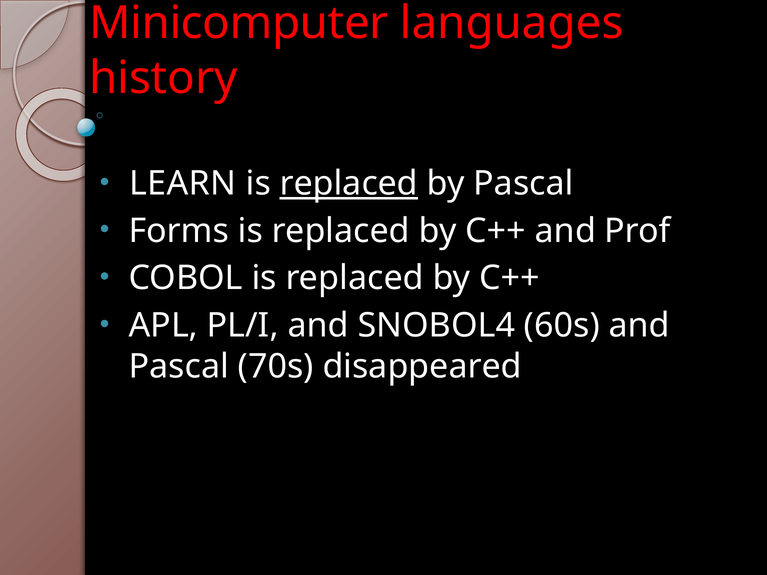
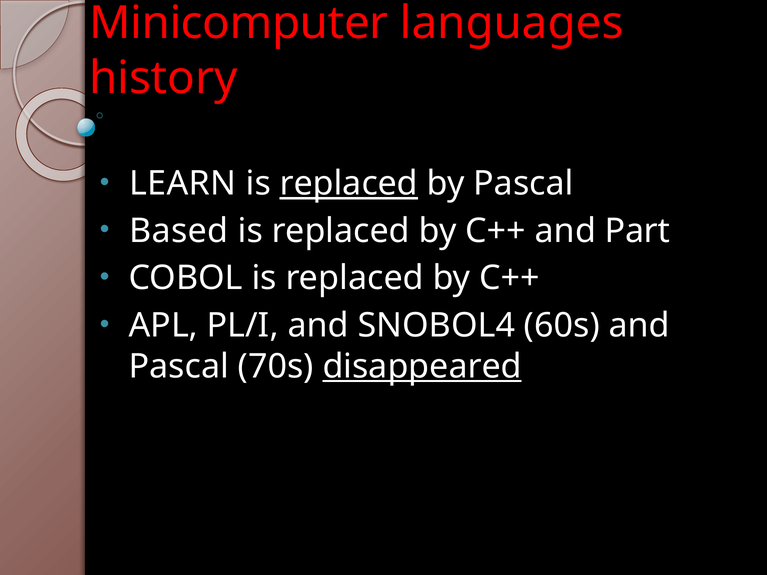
Forms: Forms -> Based (179, 231)
Prof: Prof -> Part (637, 231)
disappeared underline: none -> present (422, 367)
